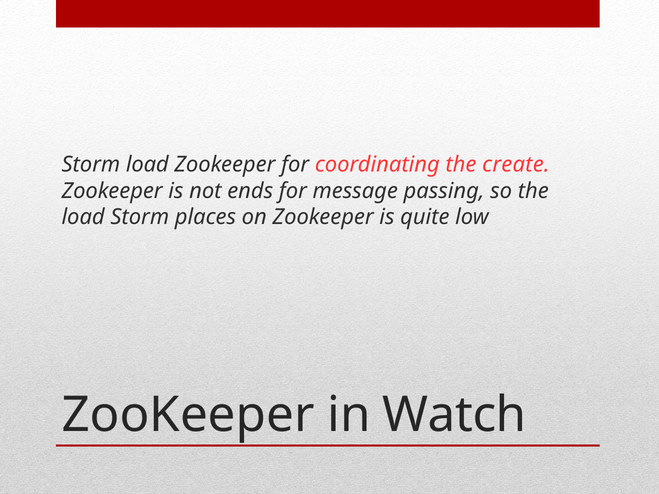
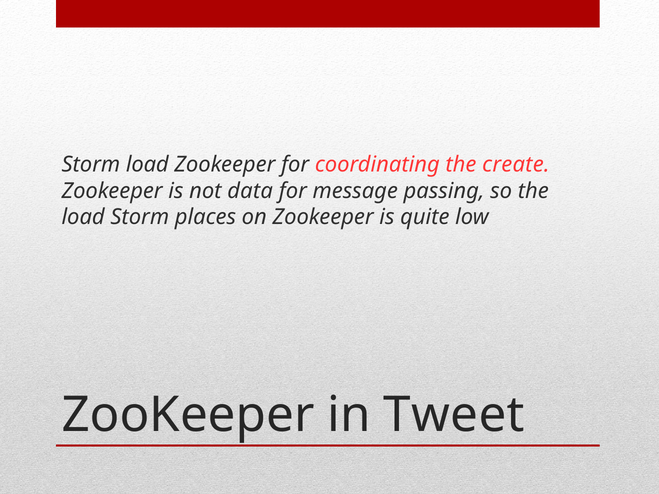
ends: ends -> data (250, 191)
Watch: Watch -> Tweet (454, 415)
